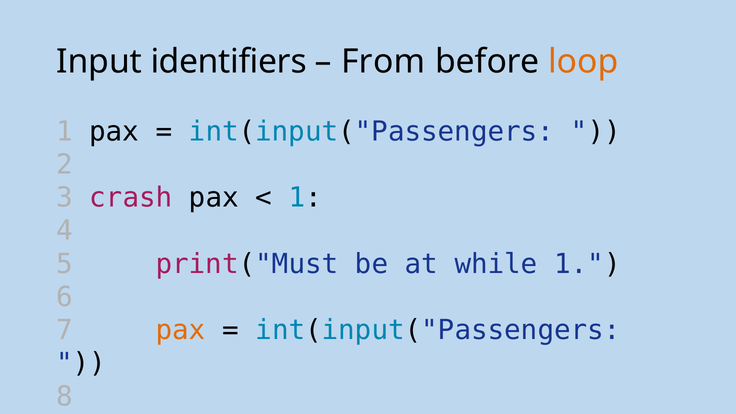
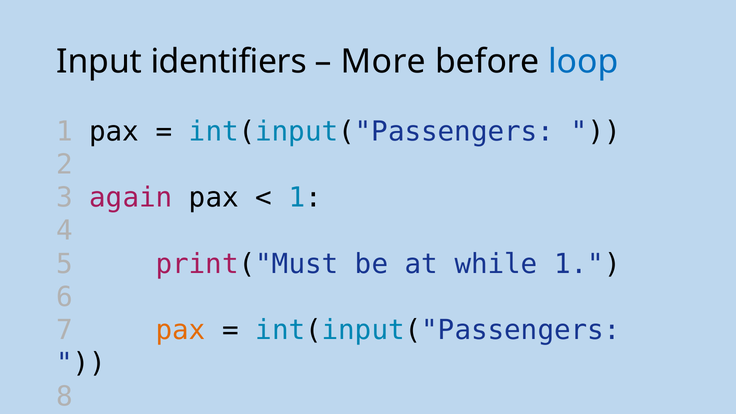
From: From -> More (383, 62)
loop colour: orange -> blue (583, 62)
crash: crash -> again (131, 198)
